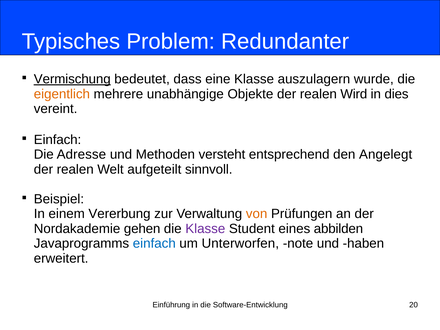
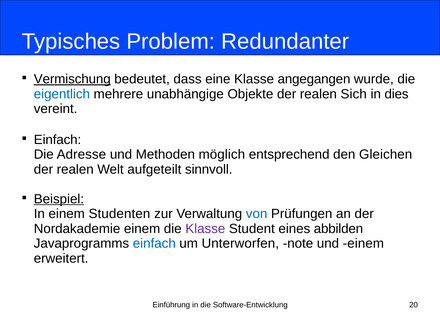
auszulagern: auszulagern -> angegangen (314, 79)
eigentlich colour: orange -> blue (62, 94)
Wird: Wird -> Sich (354, 94)
versteht: versteht -> möglich (222, 154)
Angelegt: Angelegt -> Gleichen (386, 154)
Beispiel underline: none -> present (59, 199)
Vererbung: Vererbung -> Studenten (119, 214)
von colour: orange -> blue (257, 214)
Nordakademie gehen: gehen -> einem (142, 229)
und haben: haben -> einem (363, 244)
